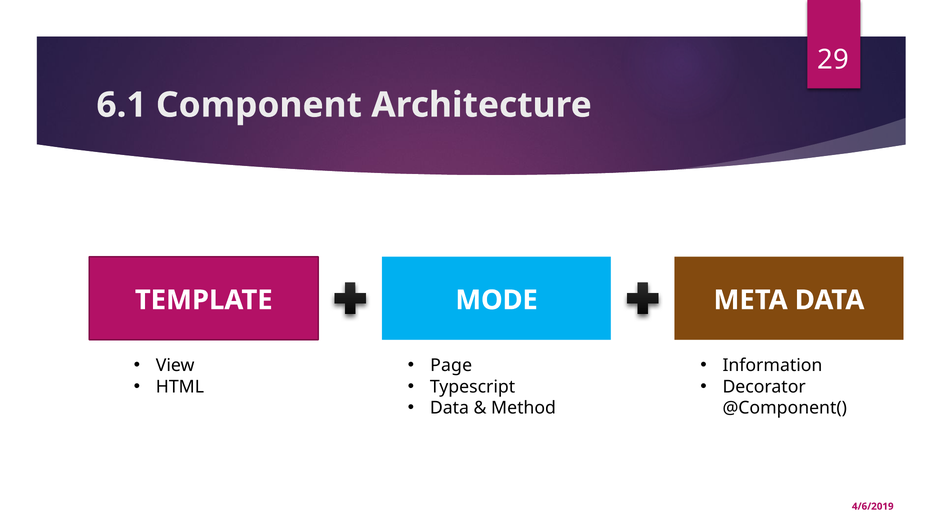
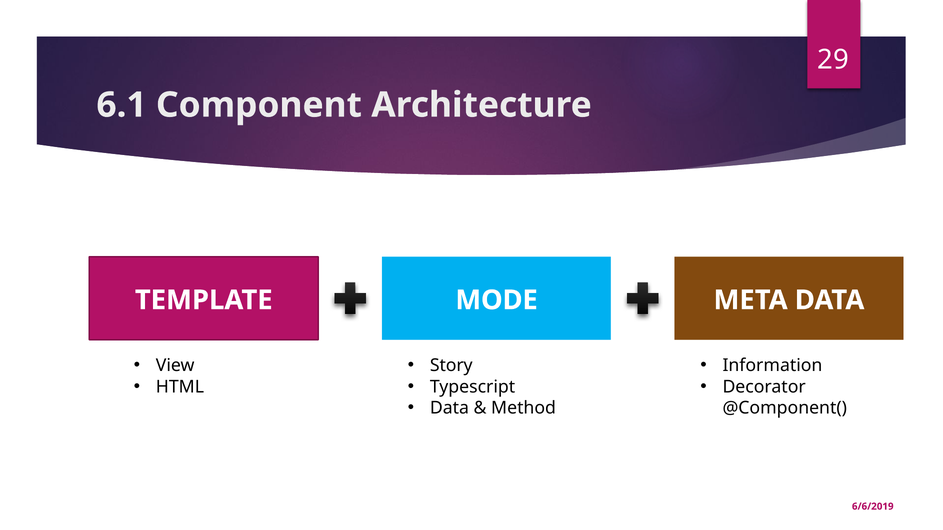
Page: Page -> Story (451, 366)
4/6/2019: 4/6/2019 -> 6/6/2019 (873, 507)
